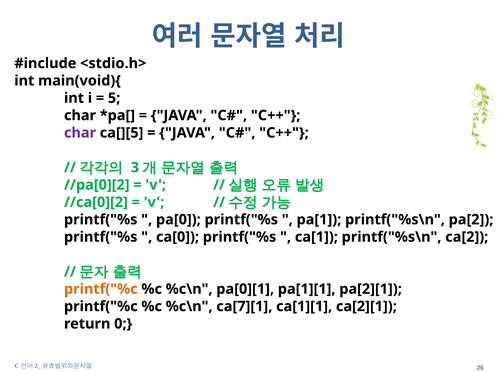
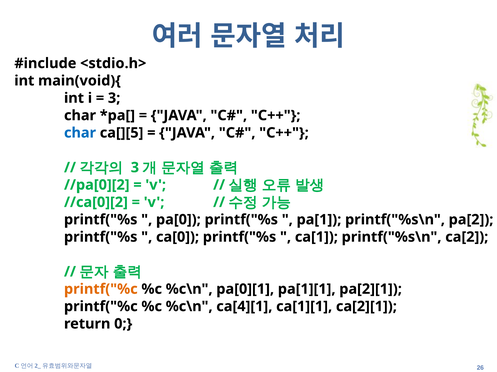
5: 5 -> 3 (114, 98)
char colour: purple -> blue (80, 133)
ca[7][1: ca[7][1 -> ca[4][1 (244, 307)
